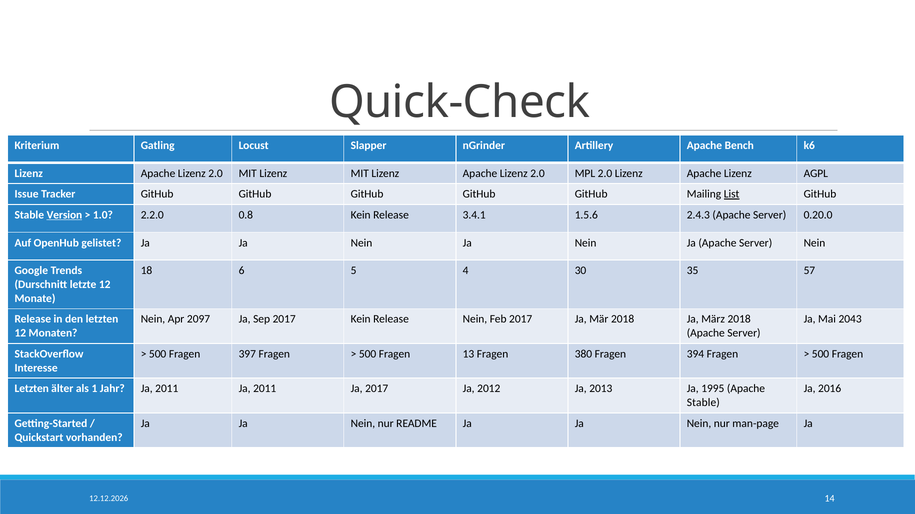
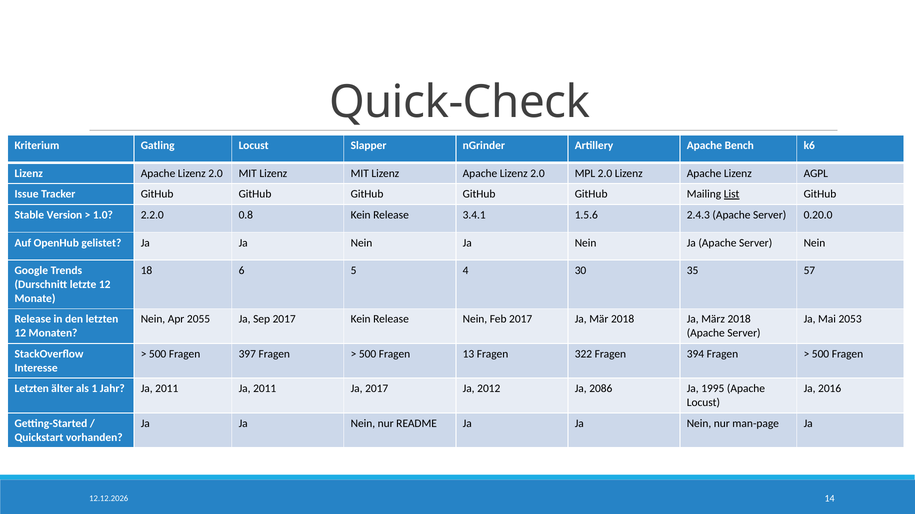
Version underline: present -> none (64, 215)
2097: 2097 -> 2055 (199, 320)
2043: 2043 -> 2053 (850, 320)
380: 380 -> 322 (583, 354)
2013: 2013 -> 2086 (601, 389)
Stable: Stable -> Locust (703, 403)
